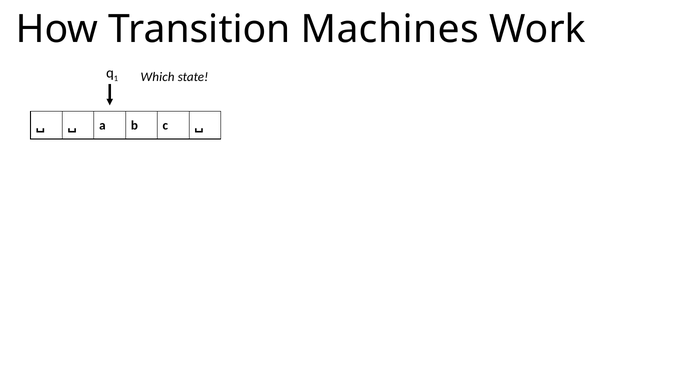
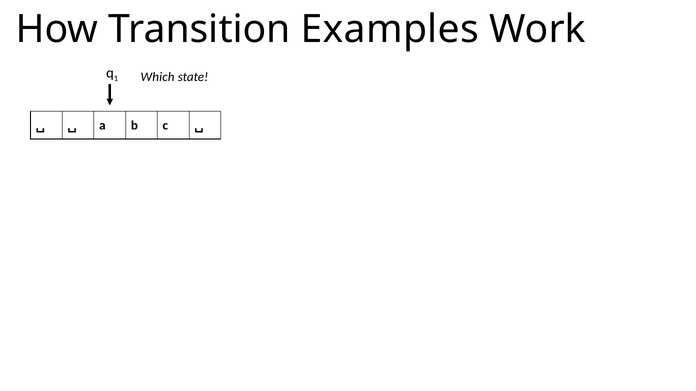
Machines: Machines -> Examples (390, 30)
